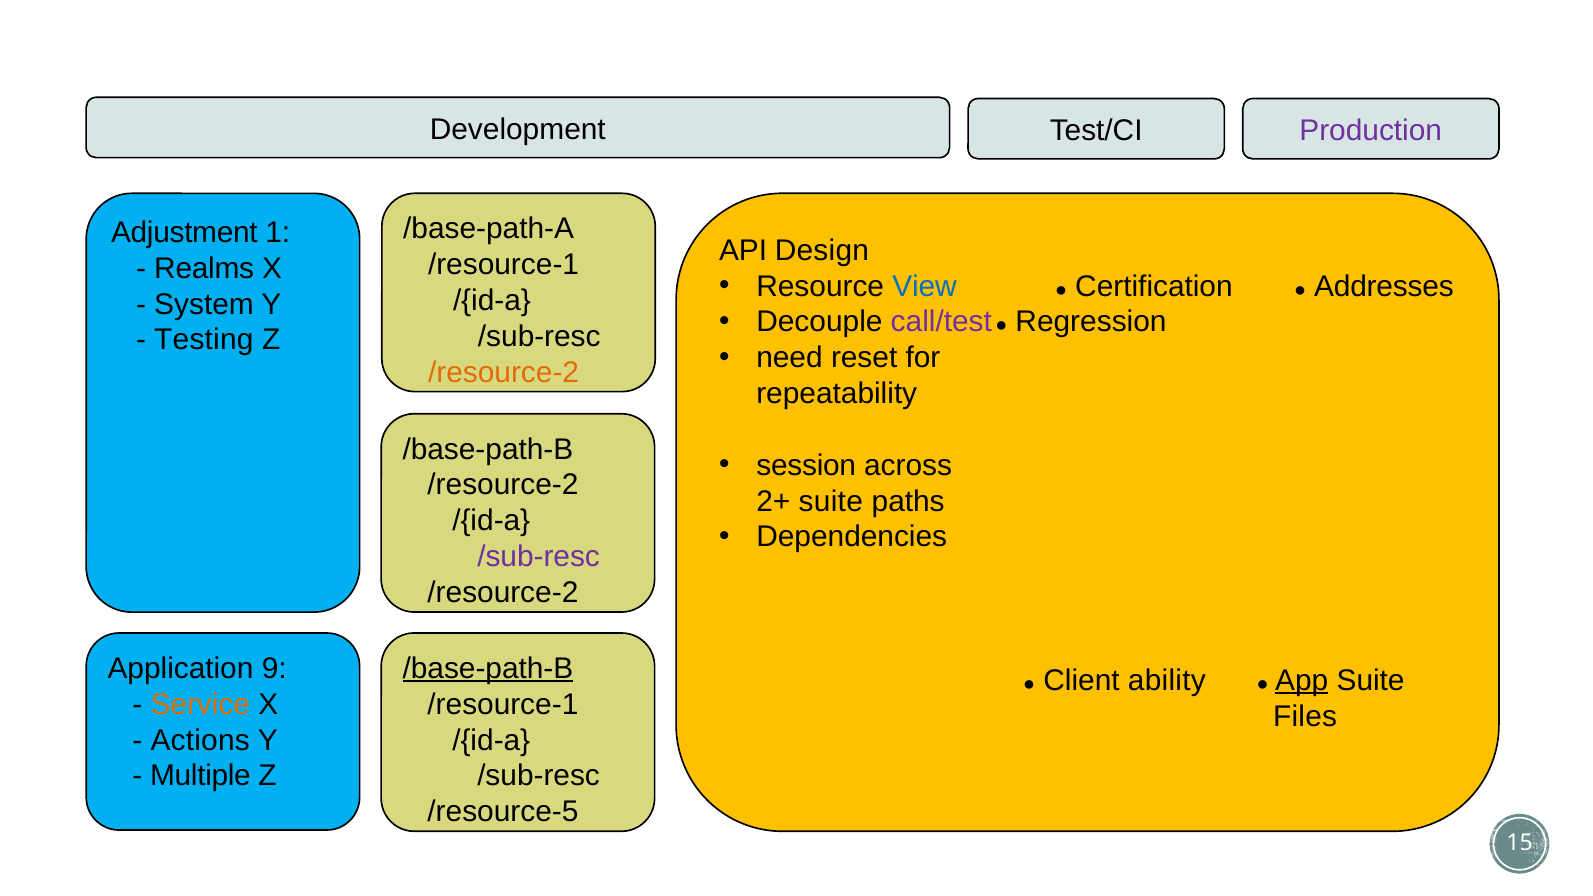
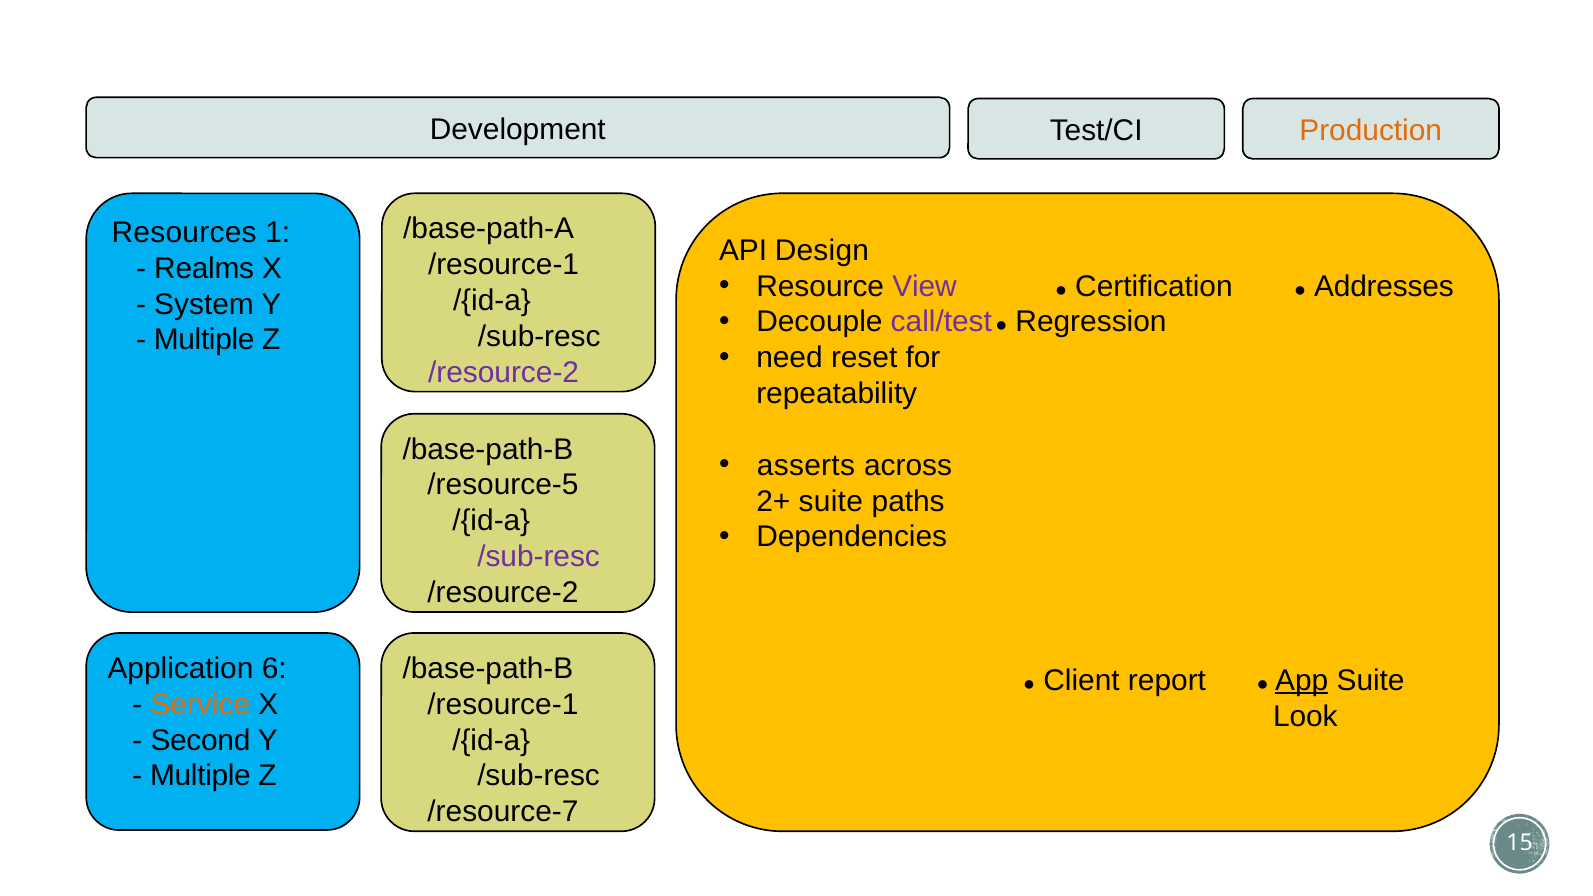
Production colour: purple -> orange (1371, 131)
Adjustment: Adjustment -> Resources (184, 233)
View colour: blue -> purple (924, 286)
Testing: Testing -> Multiple (204, 340)
/resource-2 colour: orange -> purple (504, 372)
session: session -> asserts (806, 465)
/resource-2: /resource-2 -> /resource-5 (503, 485)
9: 9 -> 6 (274, 669)
/base-path-B underline: present -> none (488, 669)
ability: ability -> report (1167, 680)
Files: Files -> Look (1305, 716)
Actions: Actions -> Second (200, 740)
/resource-5: /resource-5 -> /resource-7 (503, 812)
